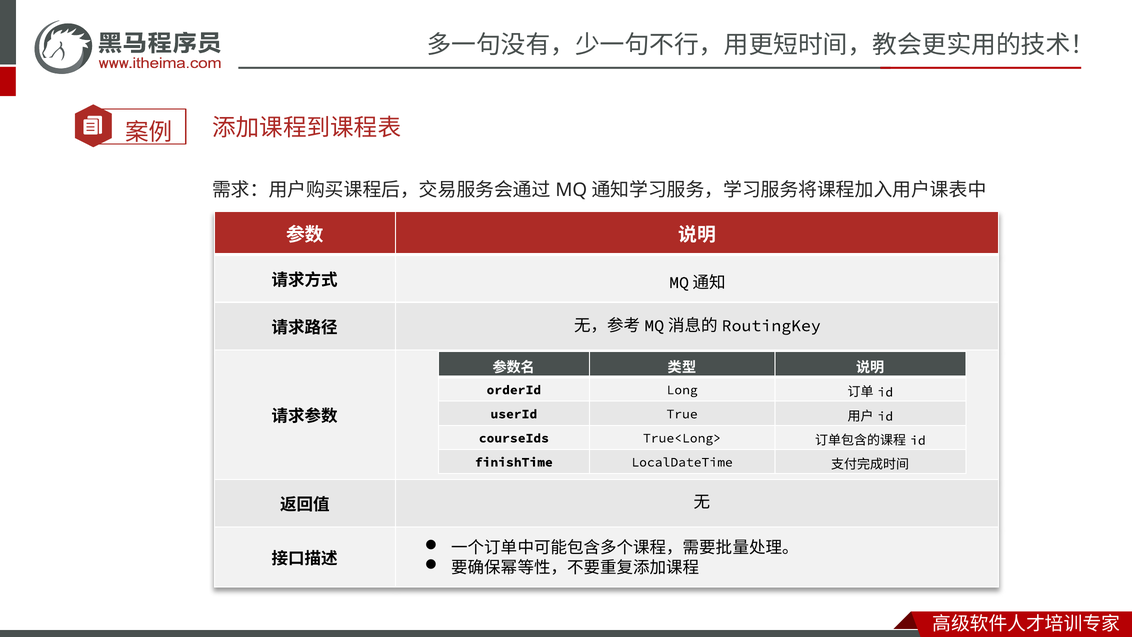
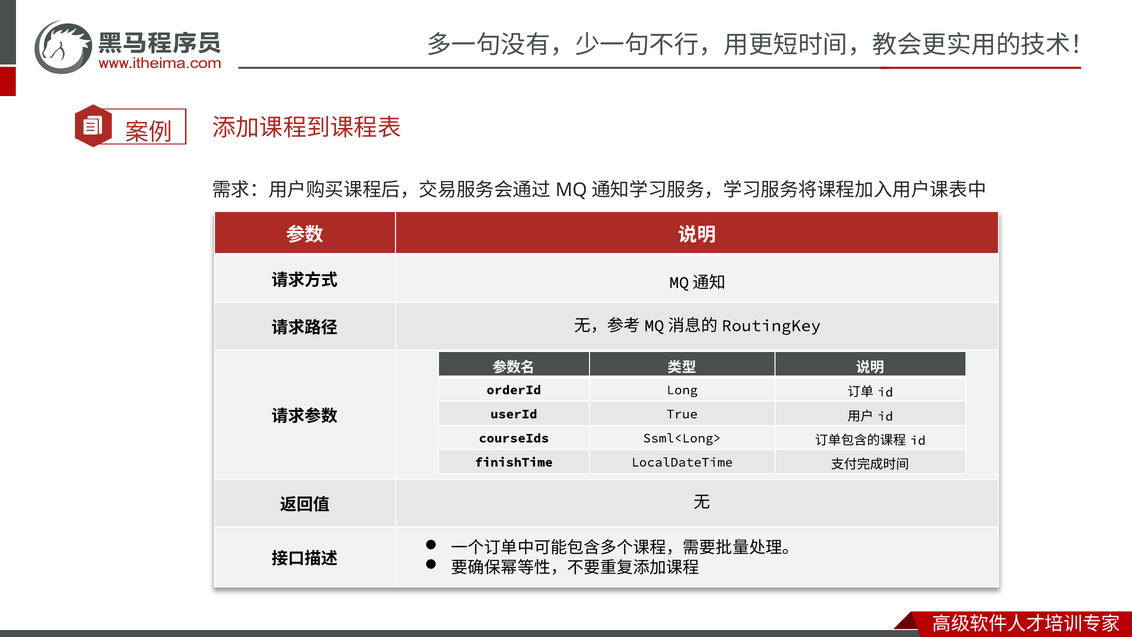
True<Long>: True<Long> -> Ssml<Long> (682, 438)
